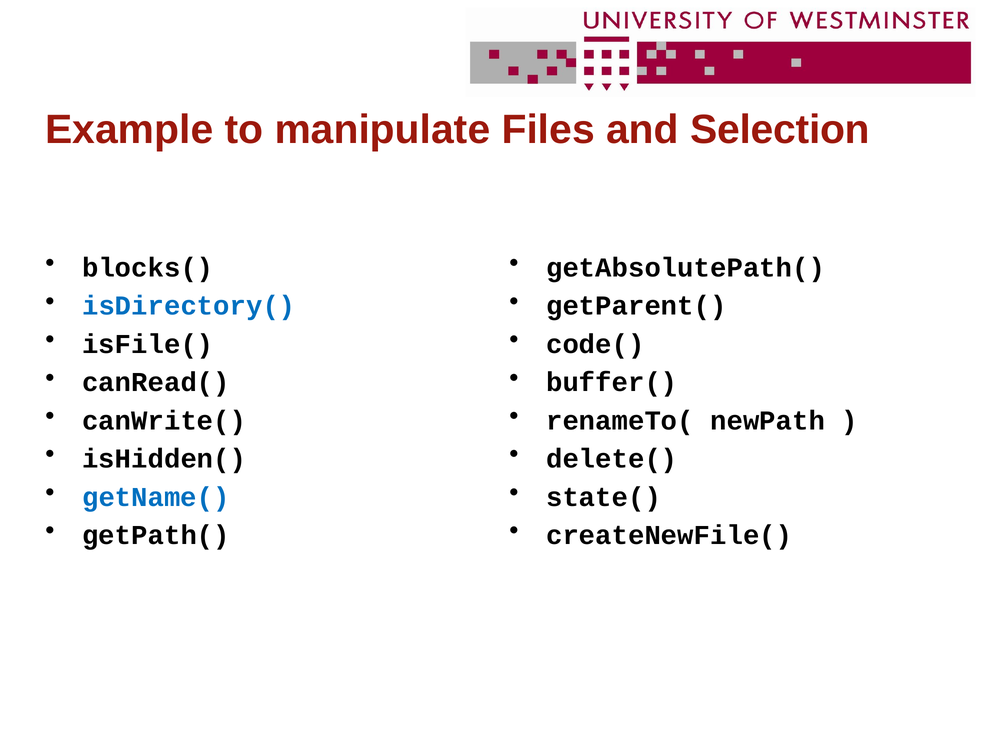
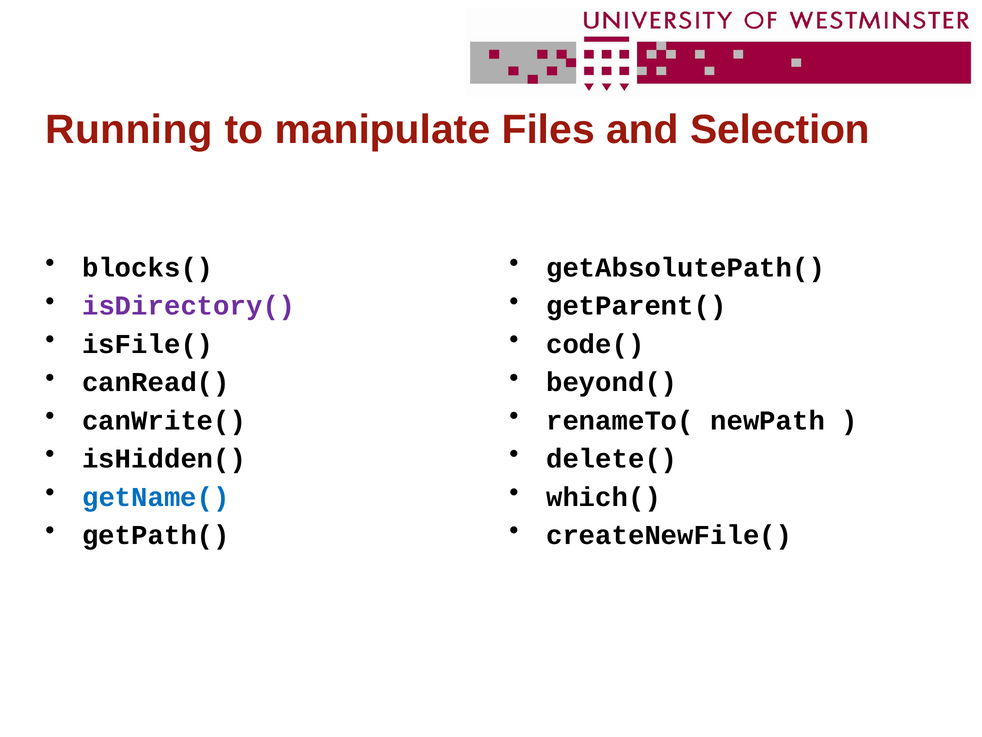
Example: Example -> Running (129, 130)
isDirectory( colour: blue -> purple (189, 306)
buffer(: buffer( -> beyond( (612, 382)
state(: state( -> which( (604, 497)
